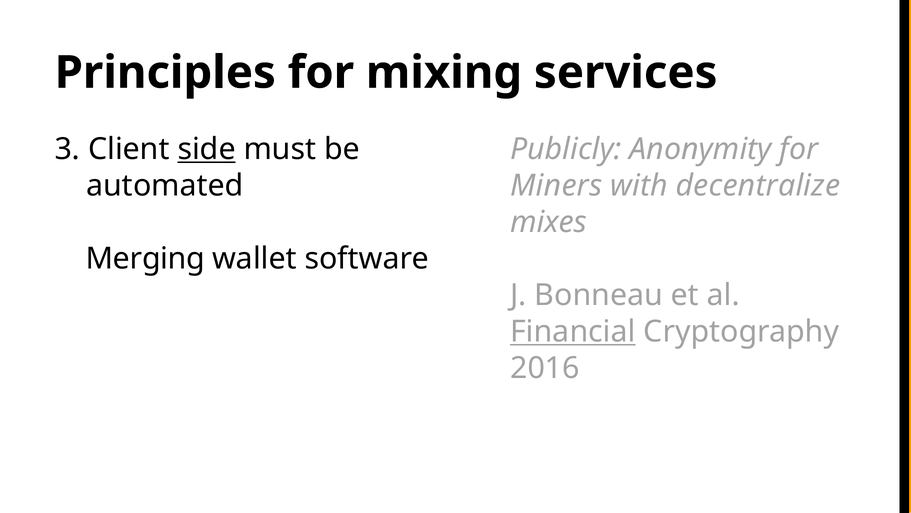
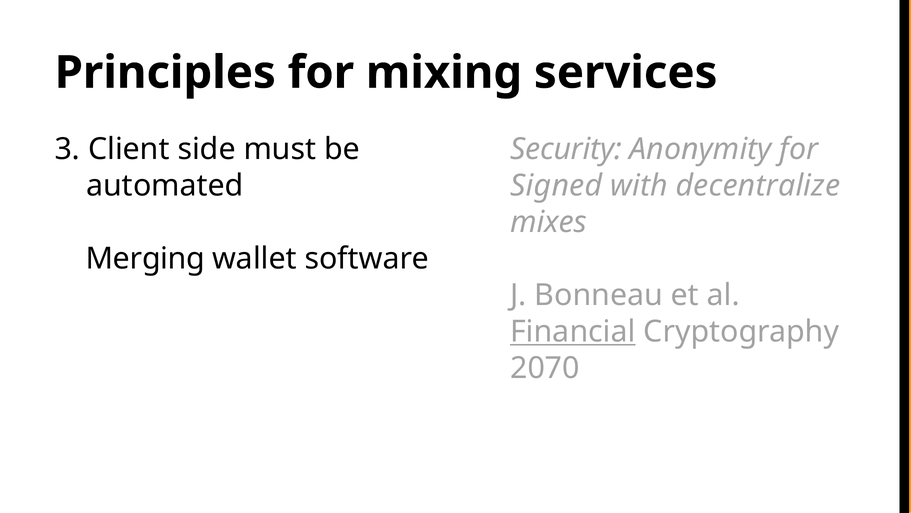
side underline: present -> none (207, 149)
Publicly: Publicly -> Security (566, 149)
Miners: Miners -> Signed (556, 185)
2016: 2016 -> 2070 (545, 368)
